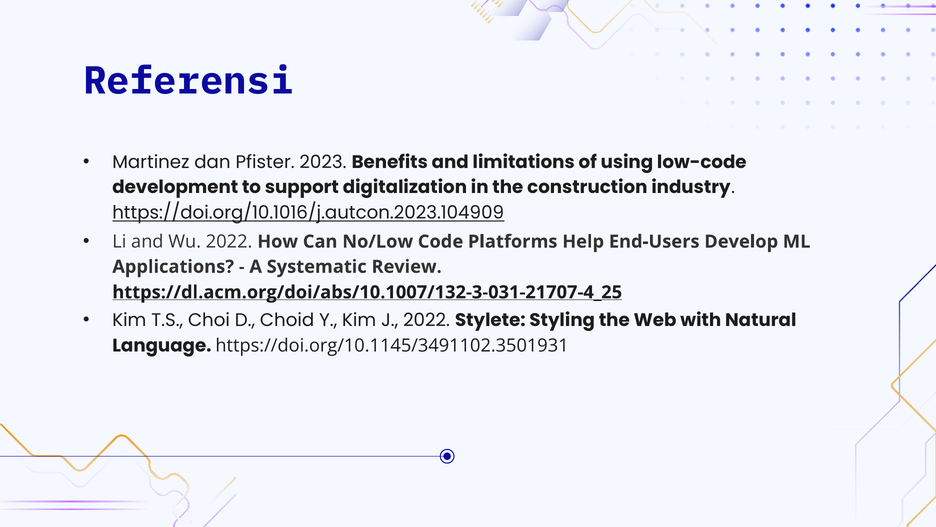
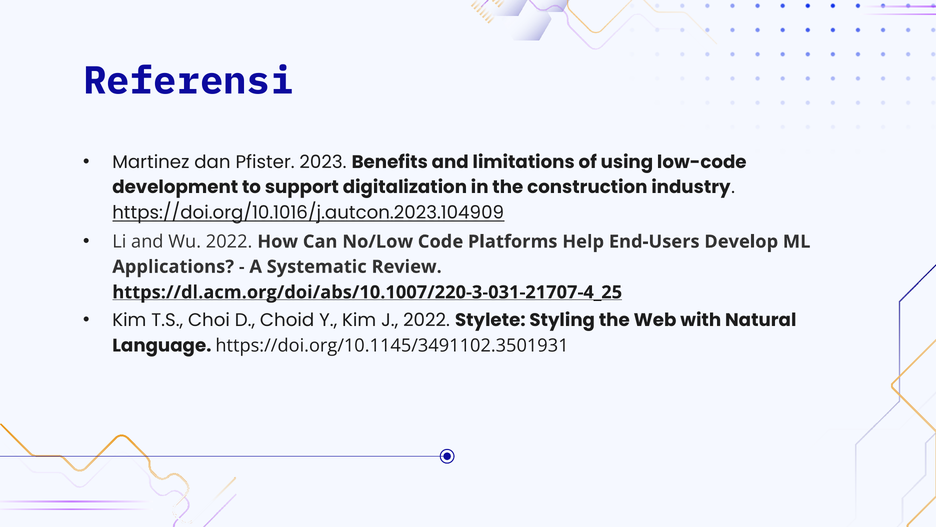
https://dl.acm.org/doi/abs/10.1007/132-3-031-21707-4_25: https://dl.acm.org/doi/abs/10.1007/132-3-031-21707-4_25 -> https://dl.acm.org/doi/abs/10.1007/220-3-031-21707-4_25 (367, 292)
